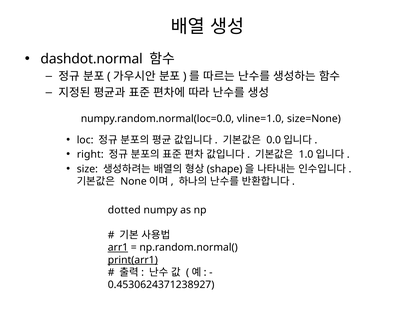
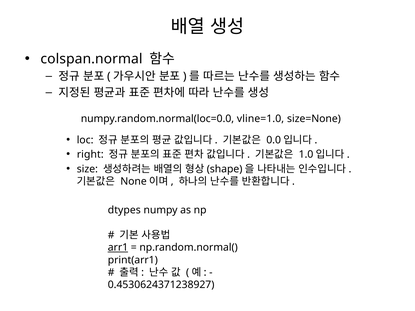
dashdot.normal: dashdot.normal -> colspan.normal (91, 59)
dotted: dotted -> dtypes (124, 210)
print(arr1 underline: present -> none (133, 260)
